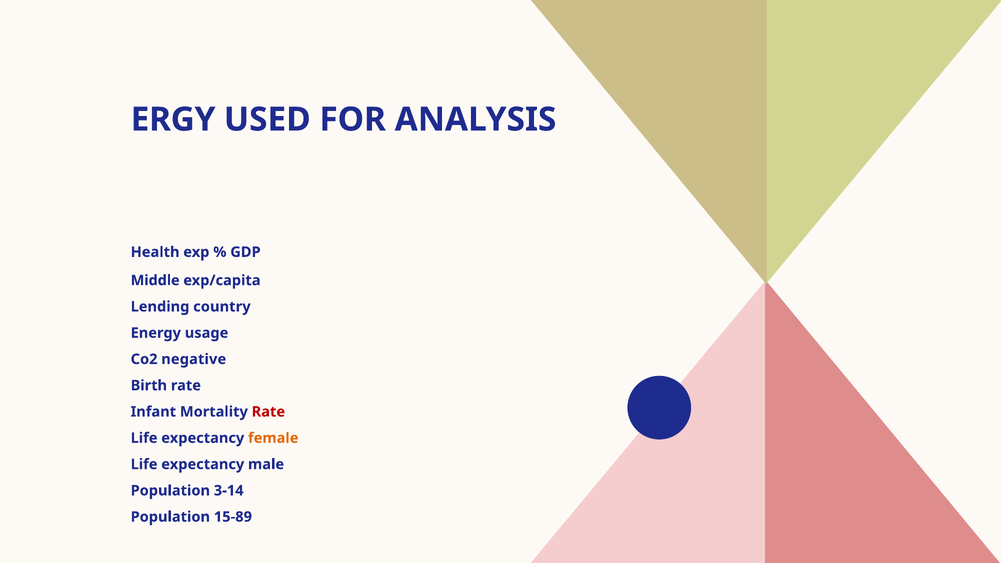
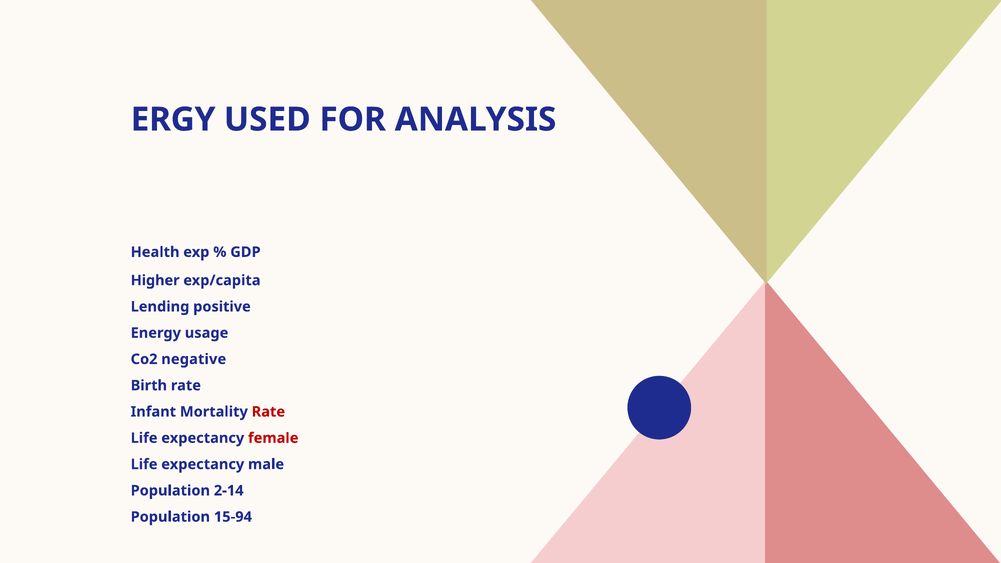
Middle: Middle -> Higher (155, 280)
country: country -> positive (222, 307)
female colour: orange -> red (273, 438)
3-14: 3-14 -> 2-14 (229, 491)
15-89: 15-89 -> 15-94 (233, 517)
